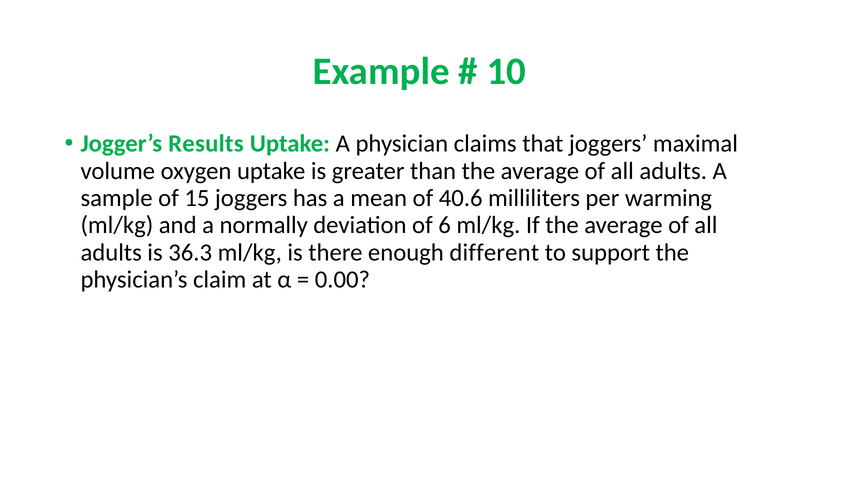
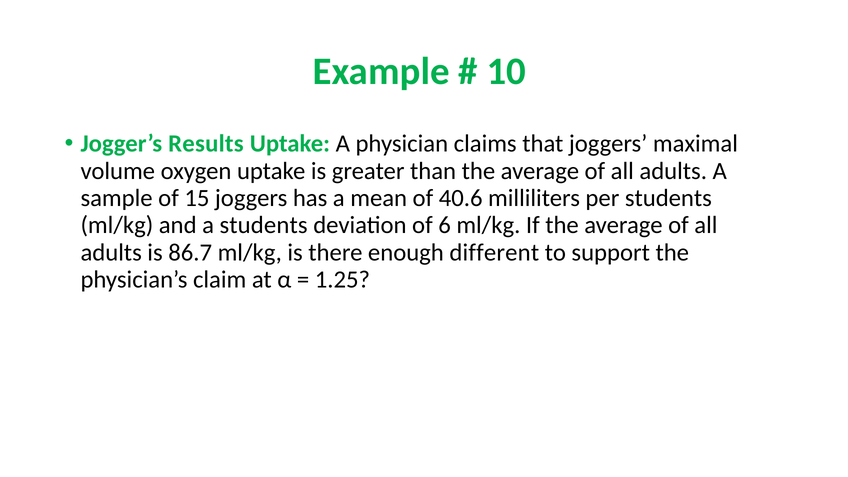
per warming: warming -> students (668, 198)
a normally: normally -> students (264, 225)
36.3: 36.3 -> 86.7 (190, 253)
0.00: 0.00 -> 1.25 (342, 280)
